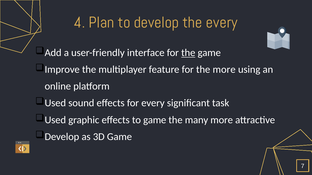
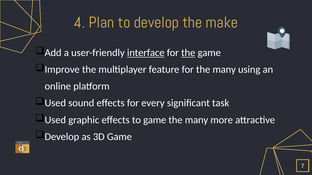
the every: every -> make (222, 23)
interface underline: none -> present (146, 53)
for the more: more -> many (224, 70)
